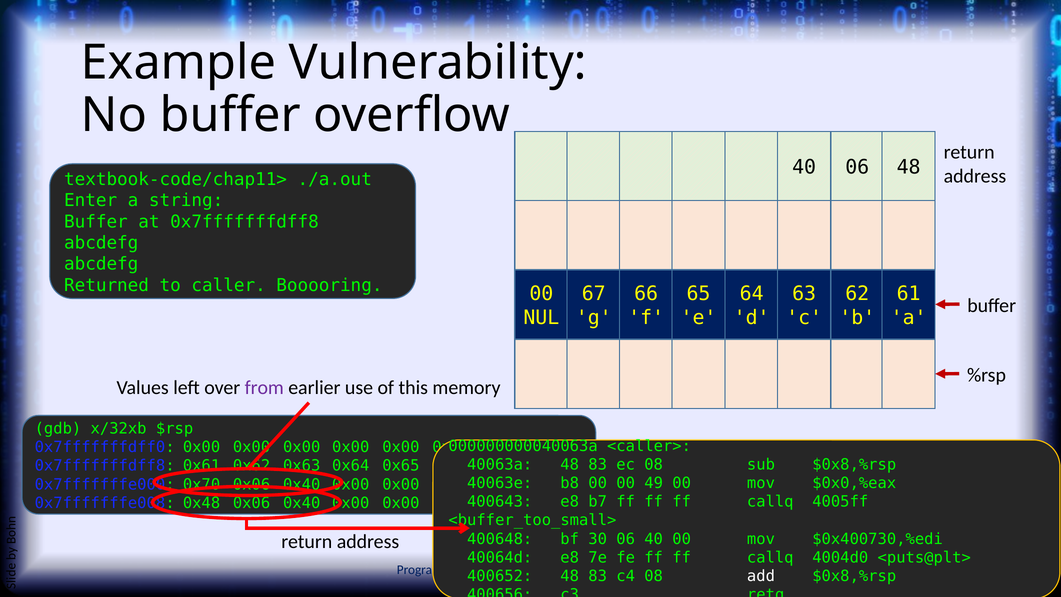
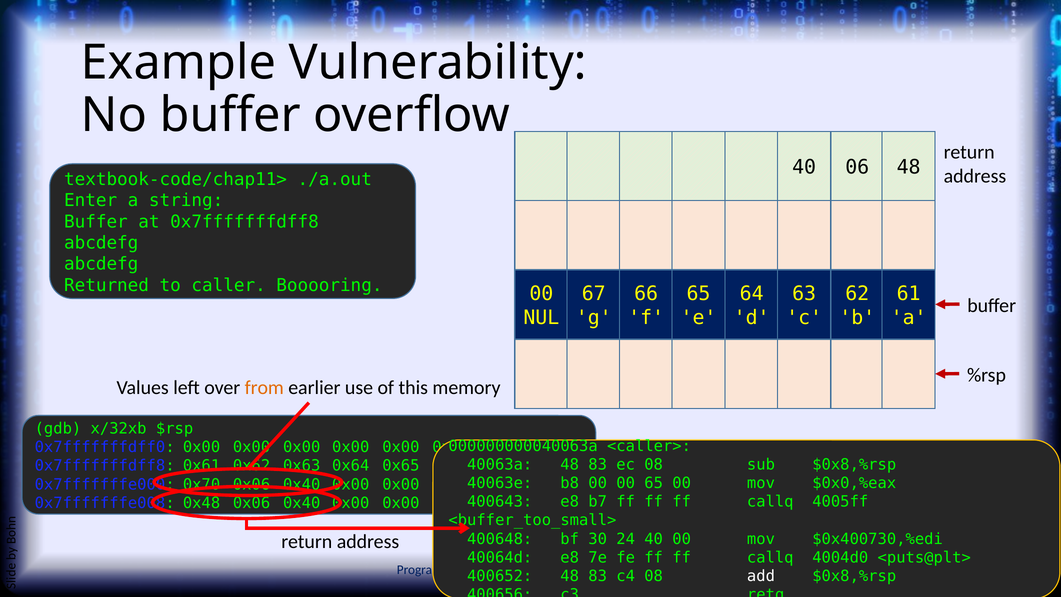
from colour: purple -> orange (264, 388)
00 49: 49 -> 65 (654, 483)
30 06: 06 -> 24 (626, 539)
